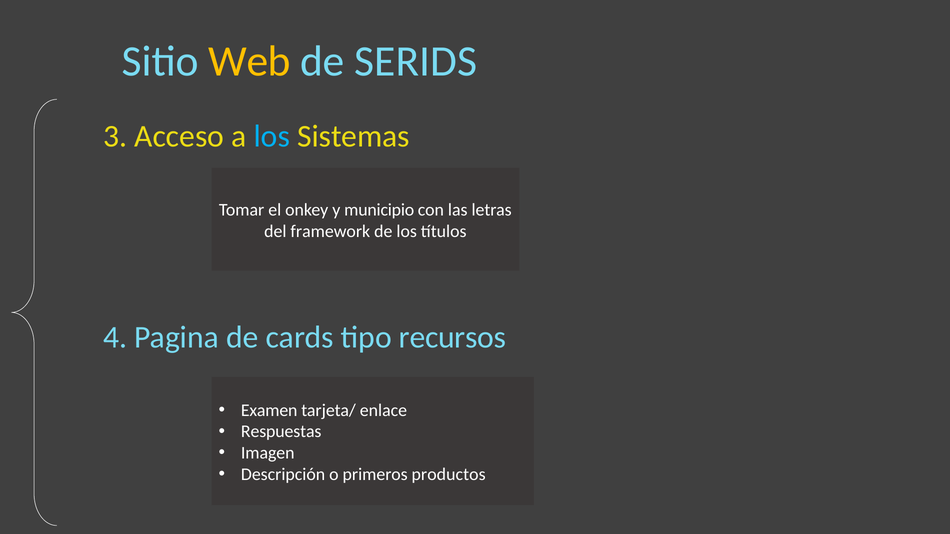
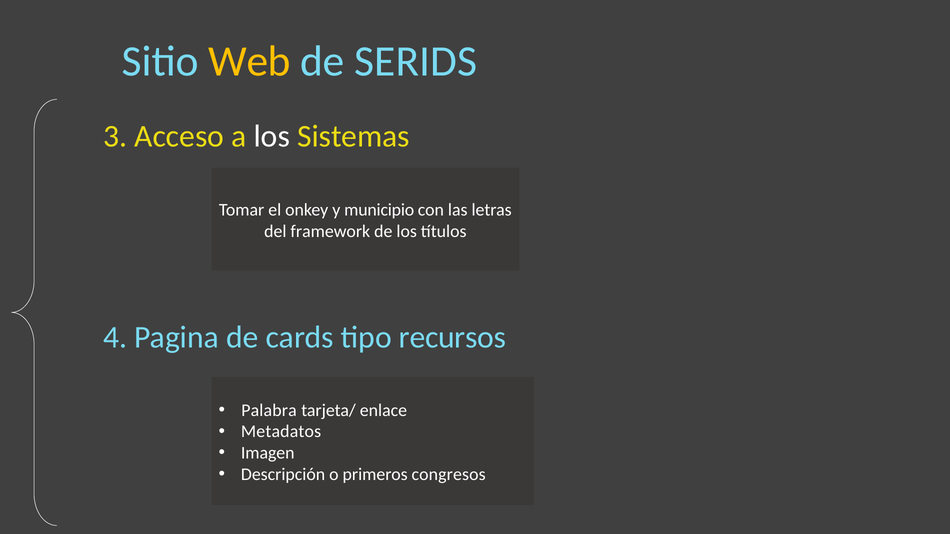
los colour: light blue -> white (272, 136)
Examen: Examen -> Palabra (269, 411)
Respuestas: Respuestas -> Metadatos (281, 432)
productos: productos -> congresos (449, 475)
